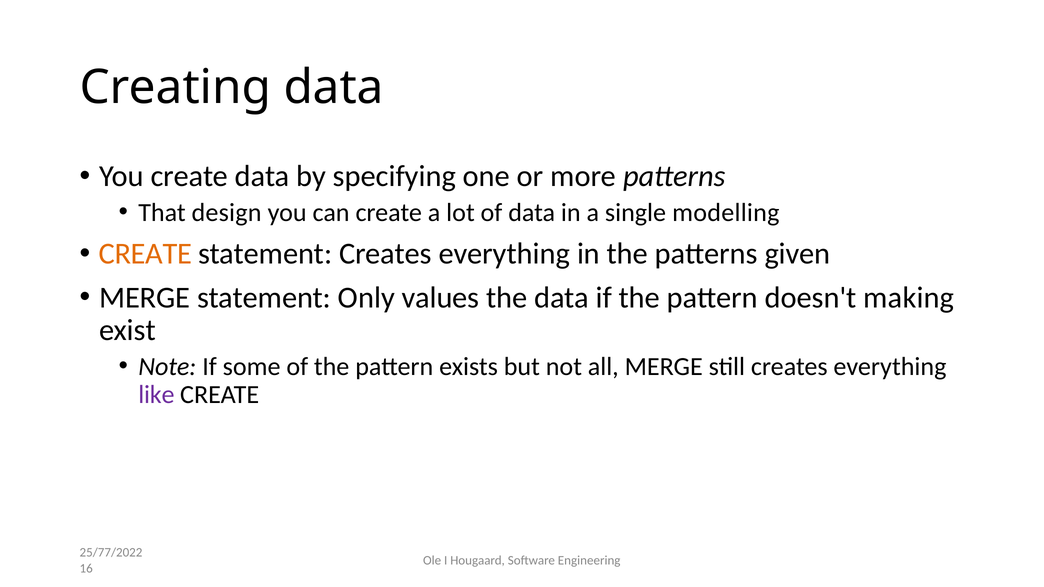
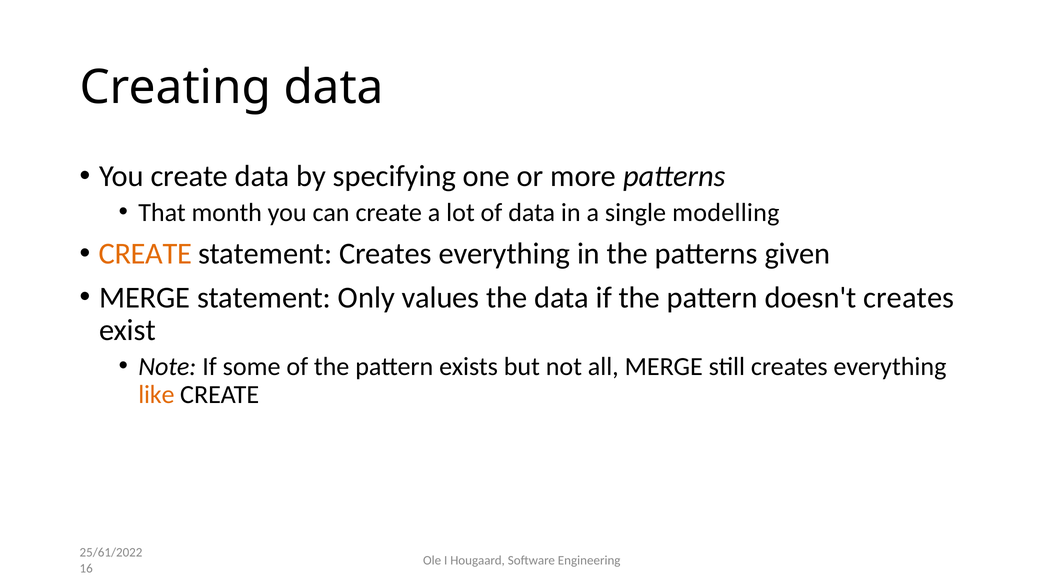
design: design -> month (227, 213)
doesn't making: making -> creates (909, 298)
like colour: purple -> orange (156, 395)
25/77/2022: 25/77/2022 -> 25/61/2022 (111, 553)
